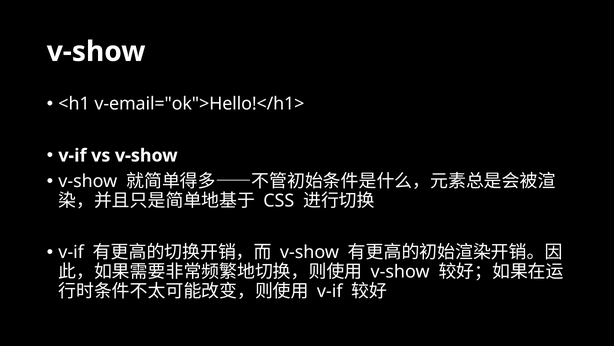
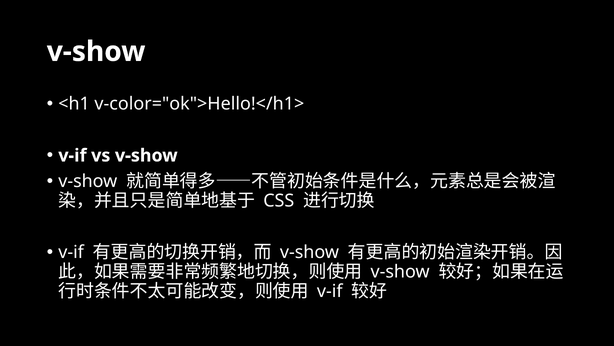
v-email="ok">Hello!</h1>: v-email="ok">Hello!</h1> -> v-color="ok">Hello!</h1> (199, 104)
